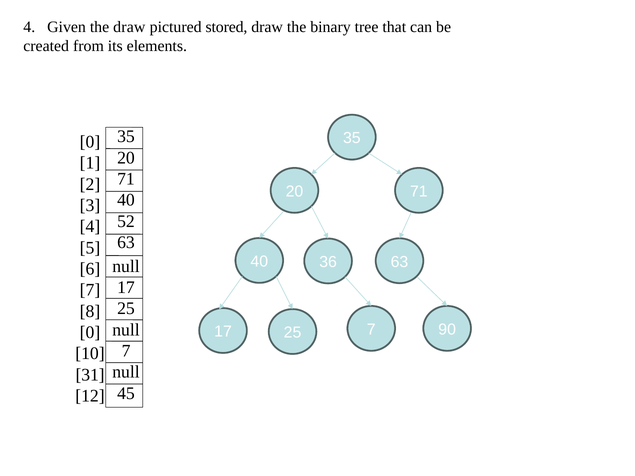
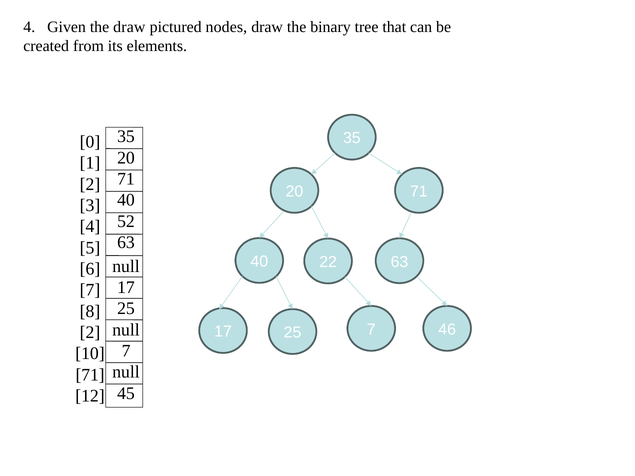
stored: stored -> nodes (226, 27)
36: 36 -> 22 (328, 262)
90: 90 -> 46 (447, 330)
0: 0 -> 2 (90, 333)
31: 31 -> 71 (90, 375)
